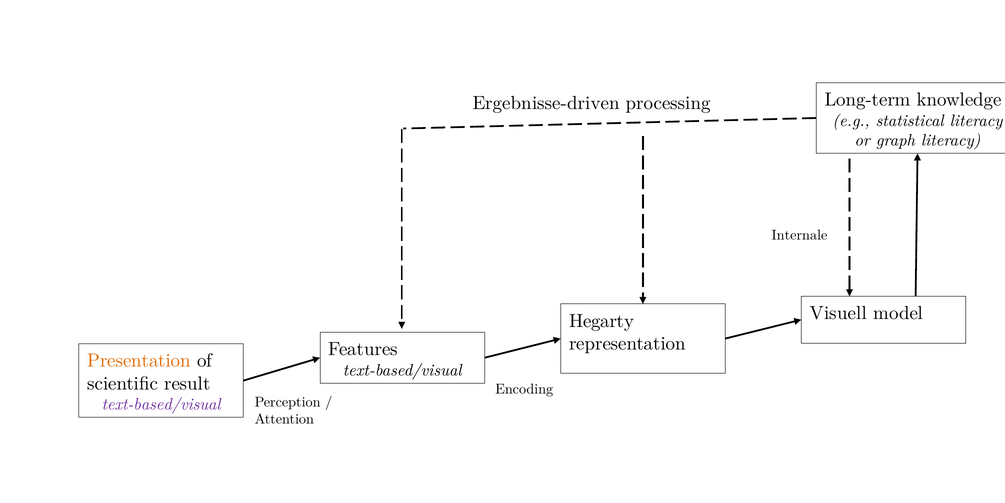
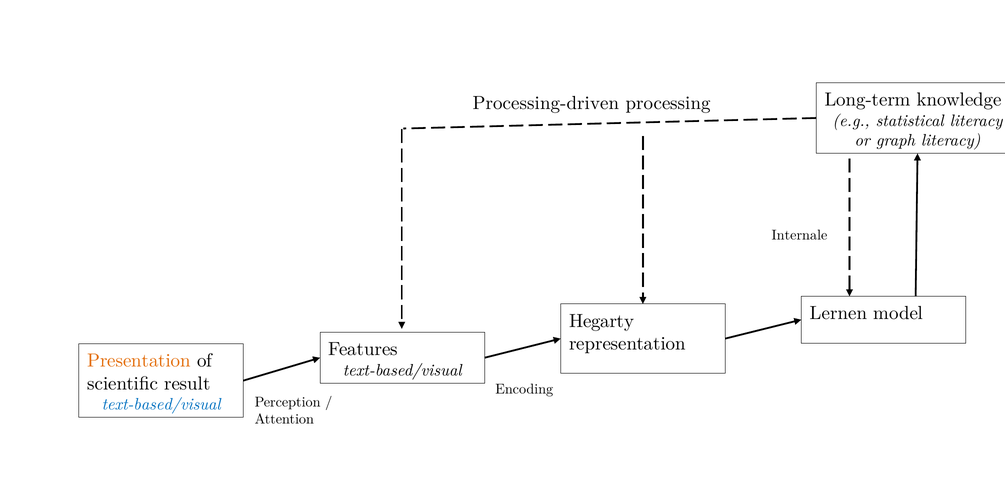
Ergebnisse-driven: Ergebnisse-driven -> Processing-driven (546, 103)
Visuell: Visuell -> Lernen (838, 313)
text-based/visual colour: purple -> blue (161, 404)
